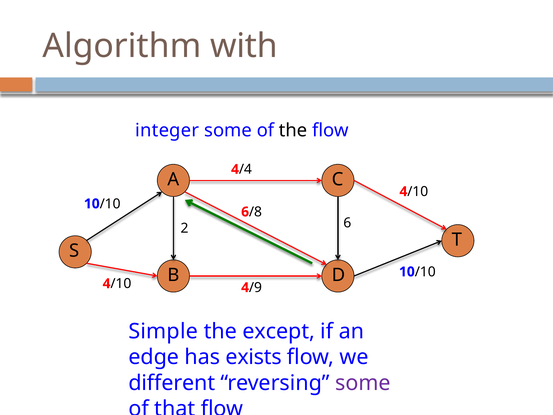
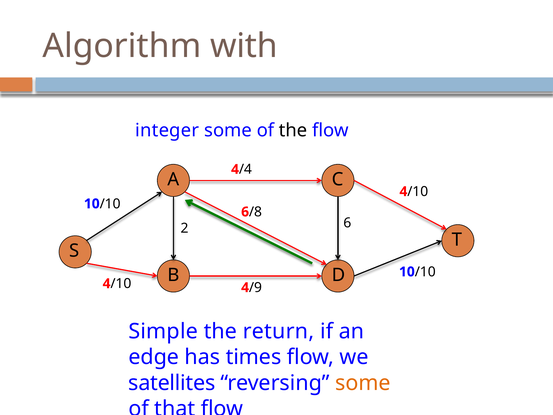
except: except -> return (279, 331)
exists: exists -> times (254, 357)
different: different -> satellites (172, 383)
some colour: purple -> orange (363, 383)
